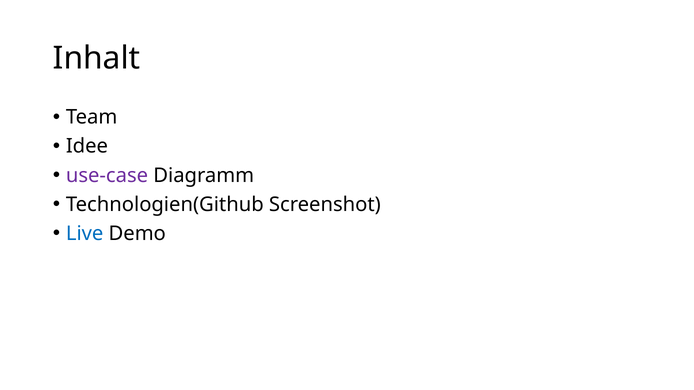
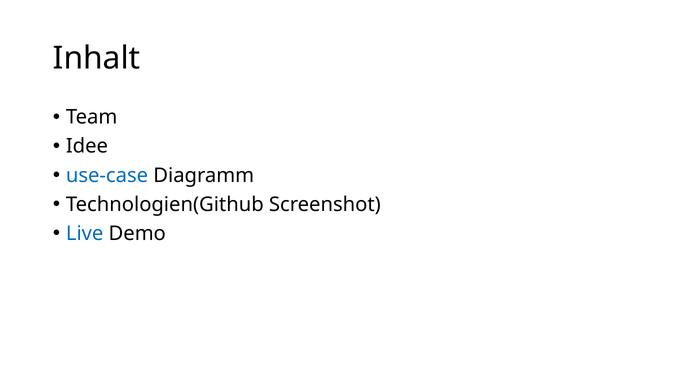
use-case colour: purple -> blue (107, 176)
